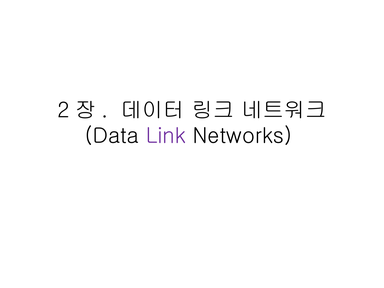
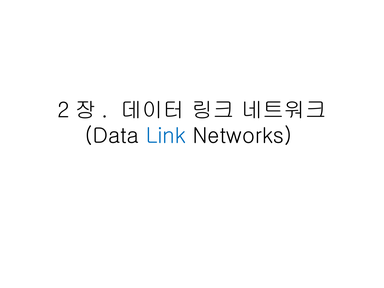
Link colour: purple -> blue (166, 136)
